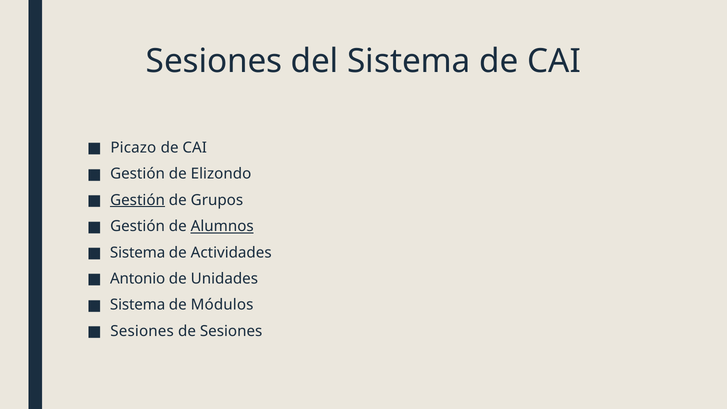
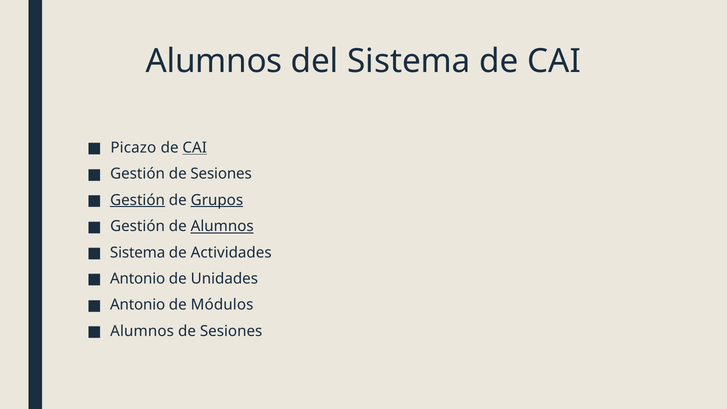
Sesiones: Sesiones -> Alumnos (214, 61)
CAI underline: none -> present (195, 148)
Gestión de Elizondo: Elizondo -> Sesiones (221, 174)
Grupos underline: none -> present (217, 200)
Sistema: Sistema -> Antonio (138, 305)
Sesiones: Sesiones -> Alumnos (142, 331)
